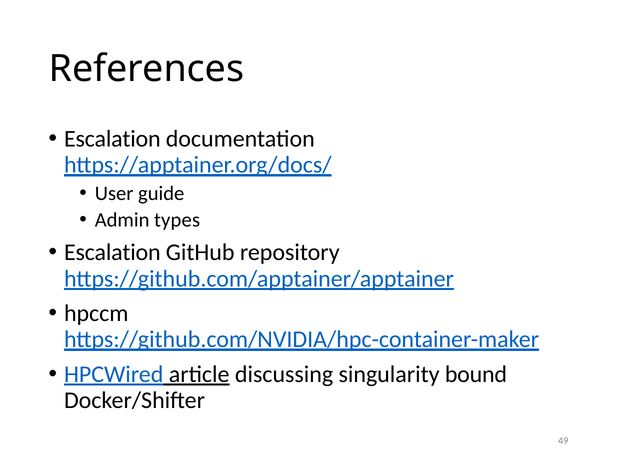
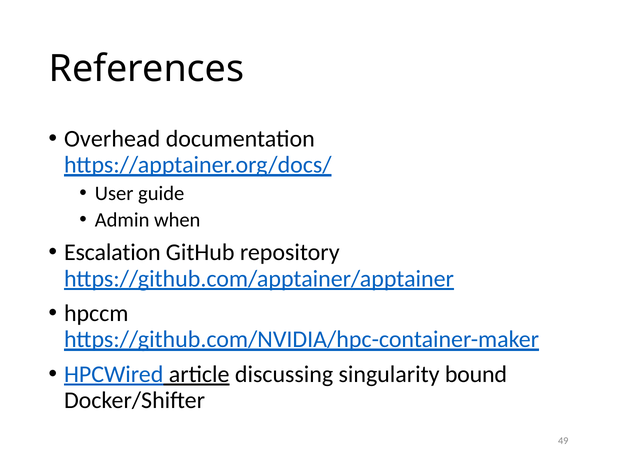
Escalation: Escalation -> Overhead (112, 139)
types: types -> when (177, 220)
